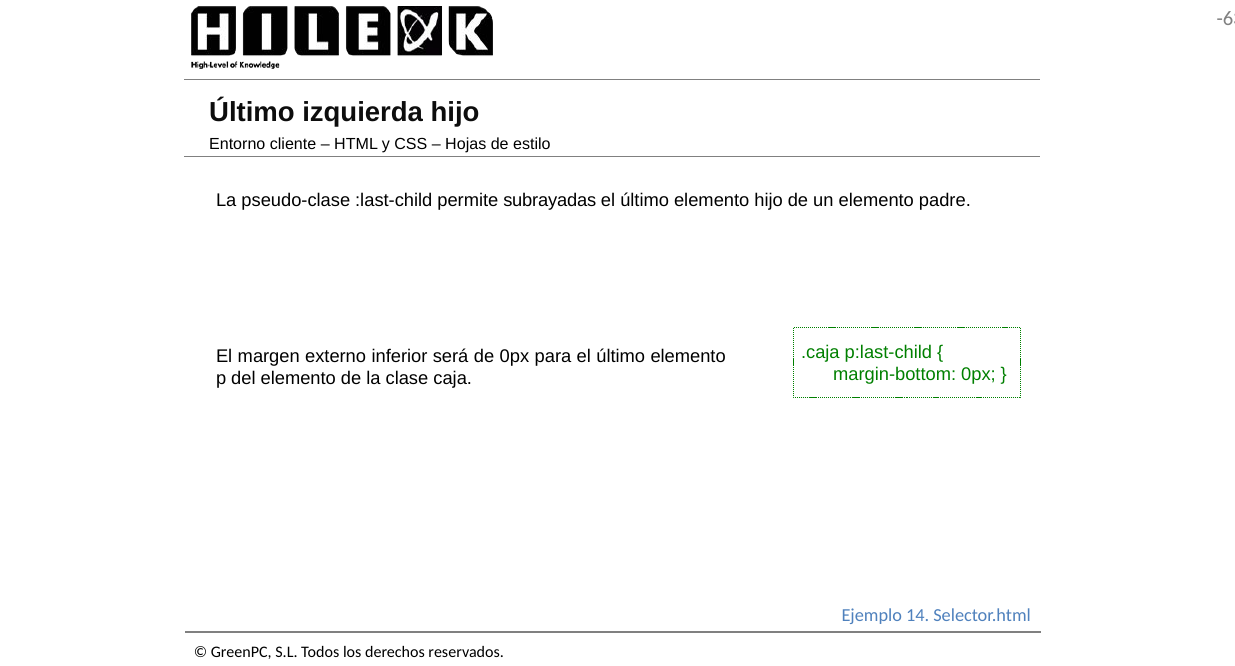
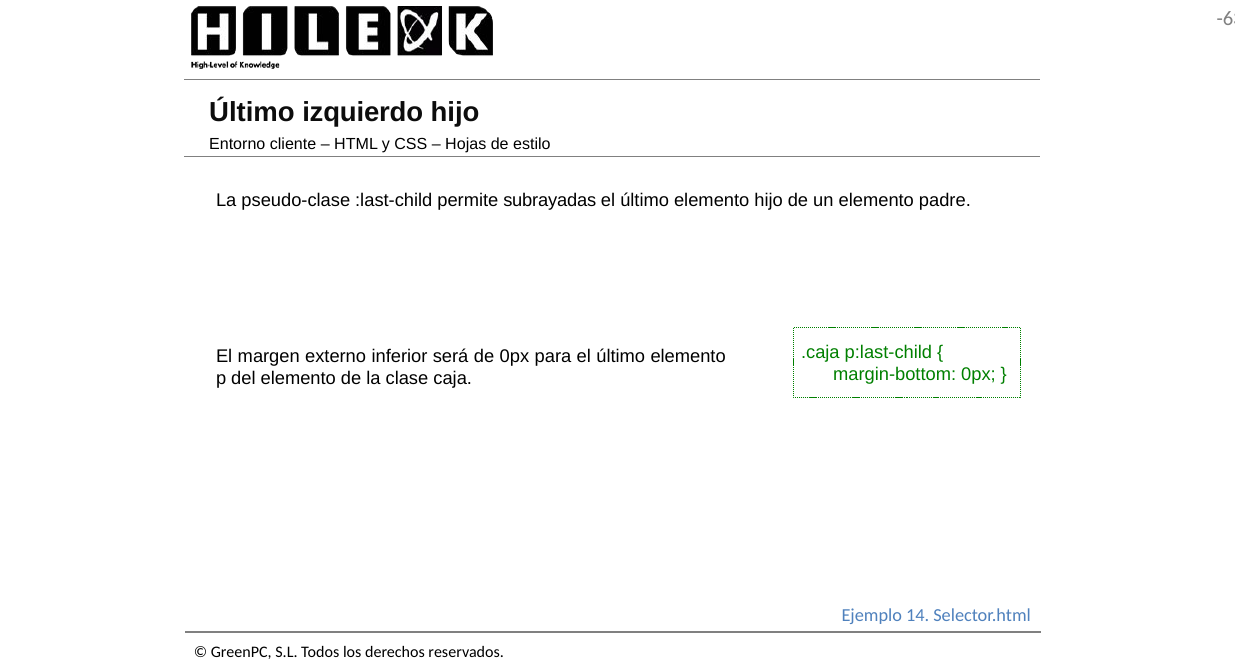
izquierda: izquierda -> izquierdo (363, 112)
